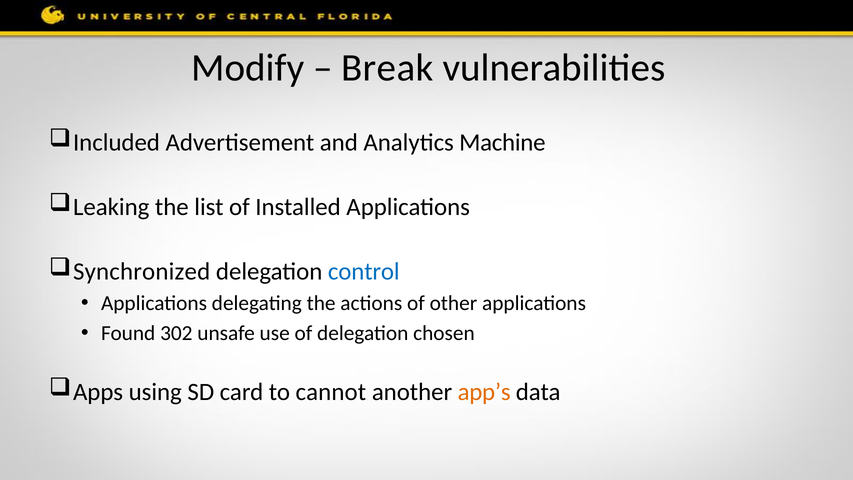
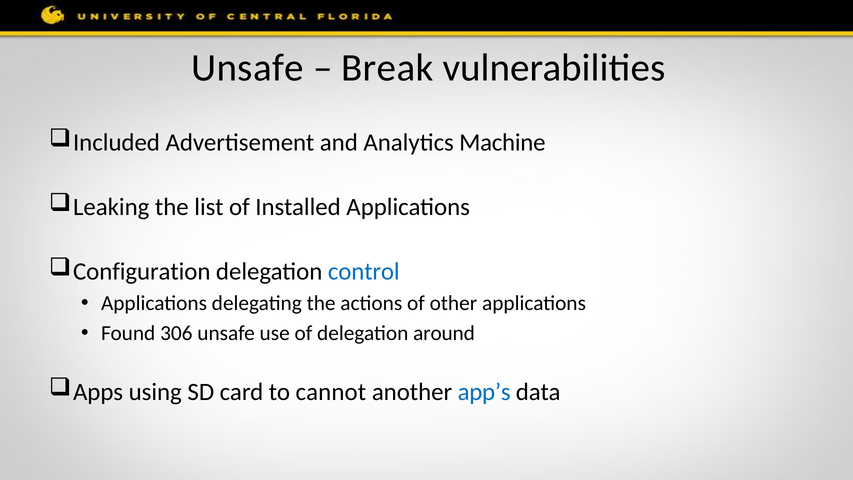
Modify: Modify -> Unsafe (248, 68)
Synchronized: Synchronized -> Configuration (142, 272)
302: 302 -> 306 (176, 333)
chosen: chosen -> around (444, 333)
app’s colour: orange -> blue (484, 392)
